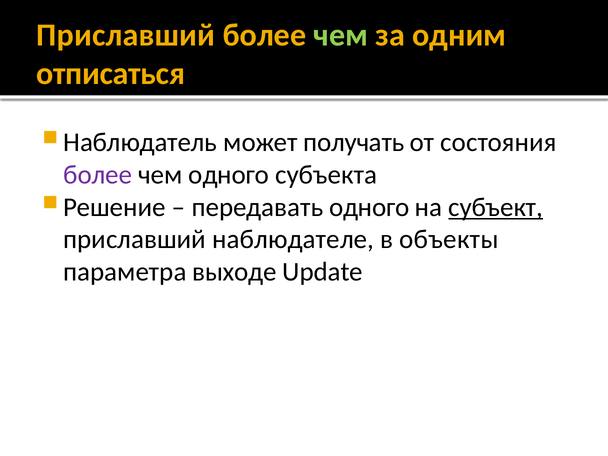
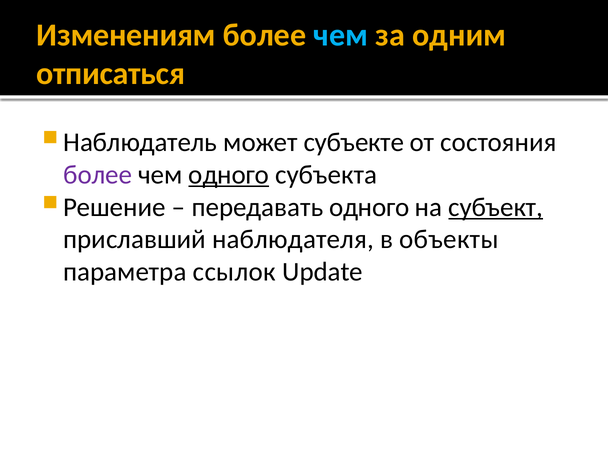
Приславший: Приславший -> Изменениям (126, 35)
чем colour: light green -> light blue (341, 35)
получать: получать -> субъекте (354, 142)
одного underline: none -> present (229, 175)
наблюдателе: наблюдателе -> наблюдателя (293, 240)
выходе: выходе -> ссылок (234, 272)
